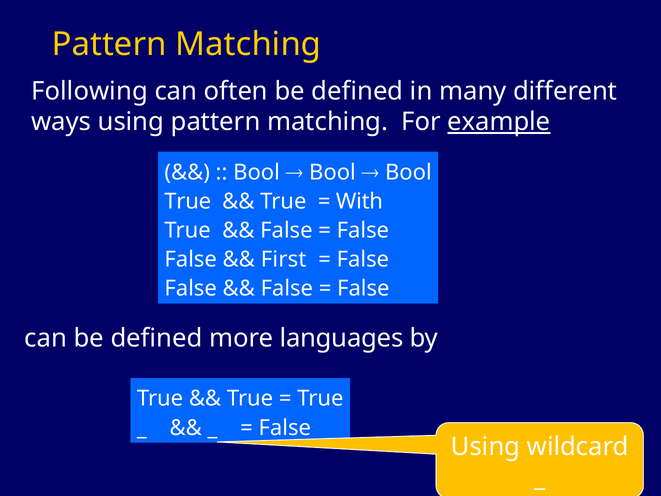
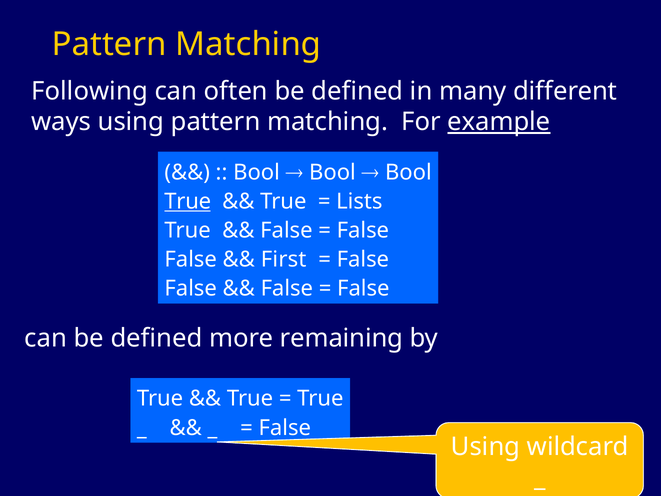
True underline: none -> present (188, 201)
With: With -> Lists (359, 201)
languages: languages -> remaining (341, 338)
